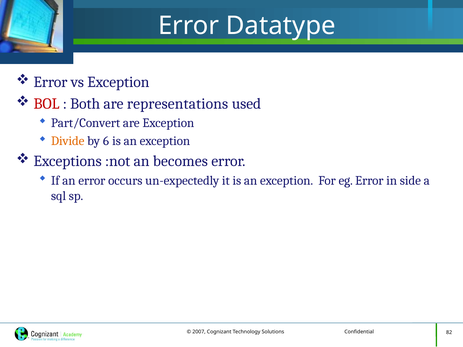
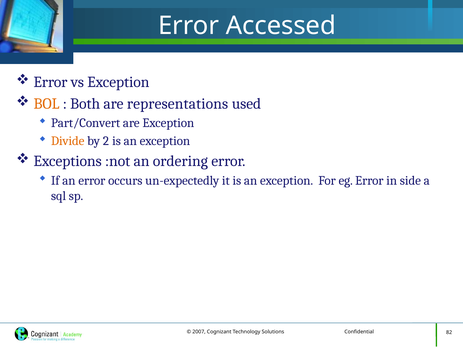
Datatype: Datatype -> Accessed (281, 26)
BOL colour: red -> orange (47, 104)
6: 6 -> 2 (106, 141)
becomes: becomes -> ordering (180, 161)
